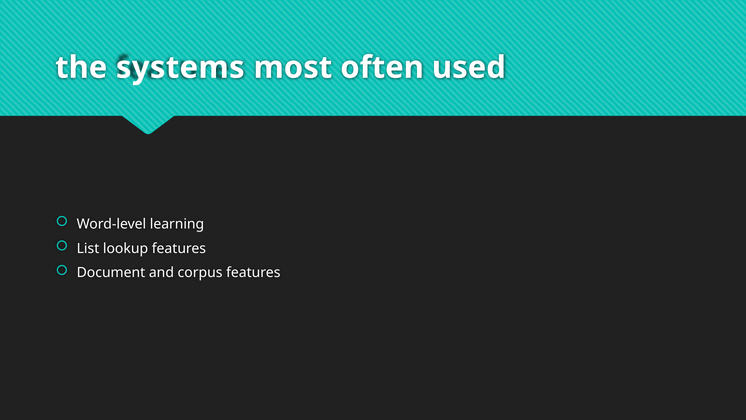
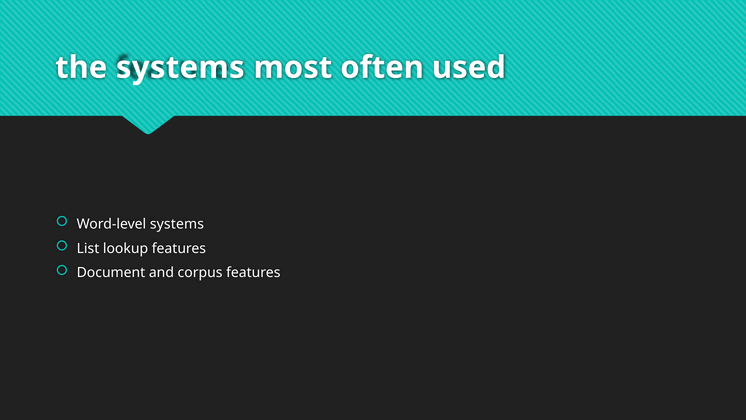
Word-level learning: learning -> systems (177, 224)
